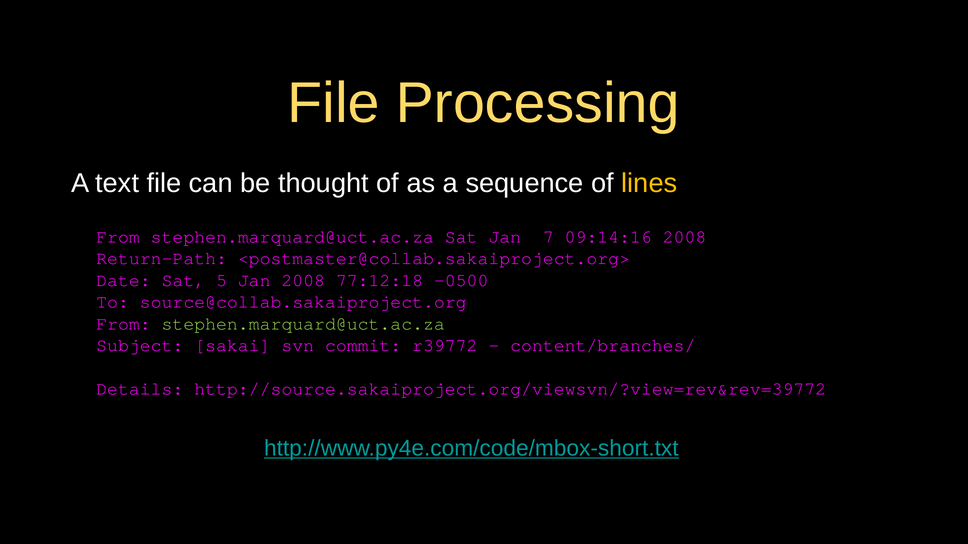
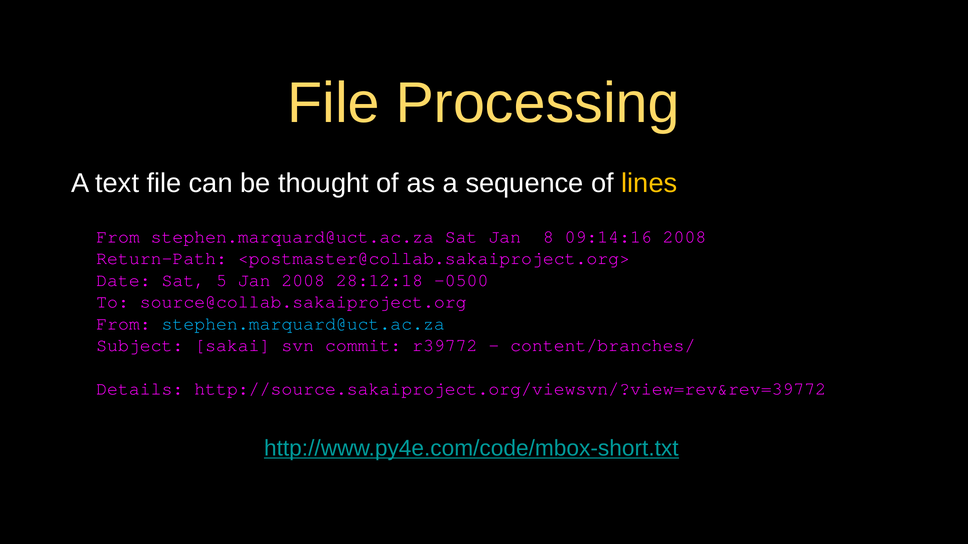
7: 7 -> 8 (548, 237)
77:12:18: 77:12:18 -> 28:12:18 (379, 280)
stephen.marquard@uct.ac.za colour: light green -> light blue (303, 324)
